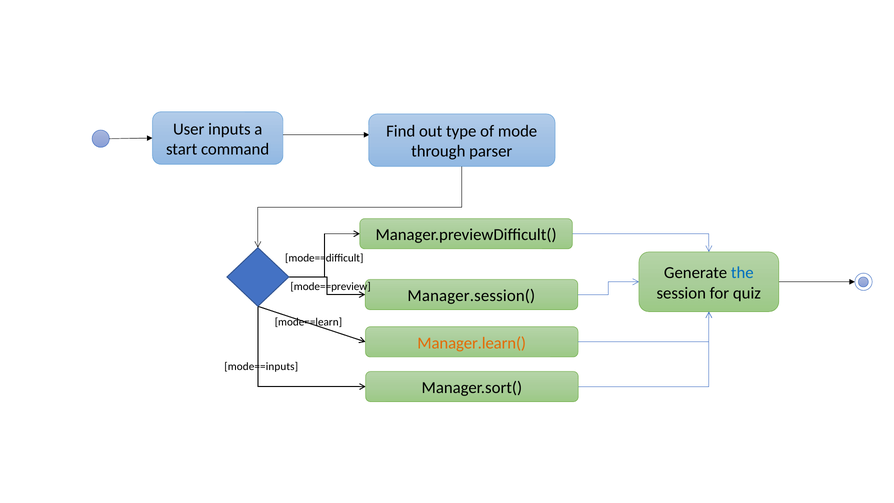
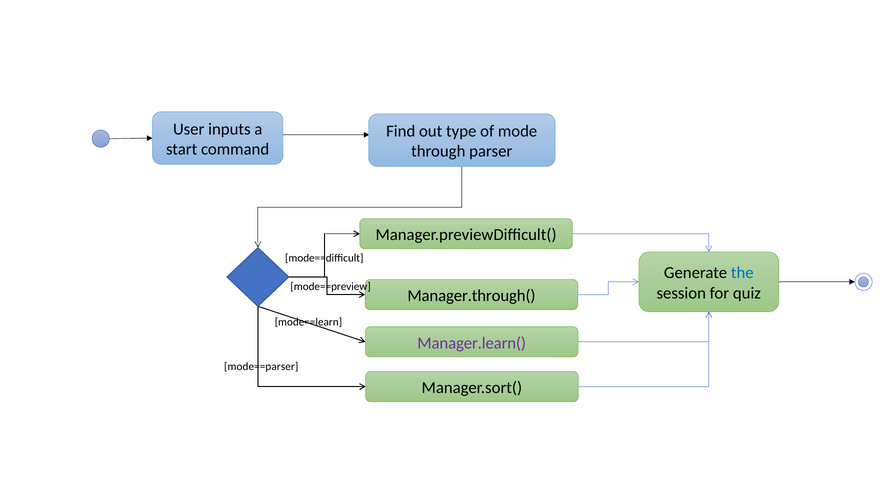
Manager.session(: Manager.session( -> Manager.through( (471, 296)
Manager.learn( colour: orange -> purple (472, 343)
mode==inputs: mode==inputs -> mode==parser (261, 367)
